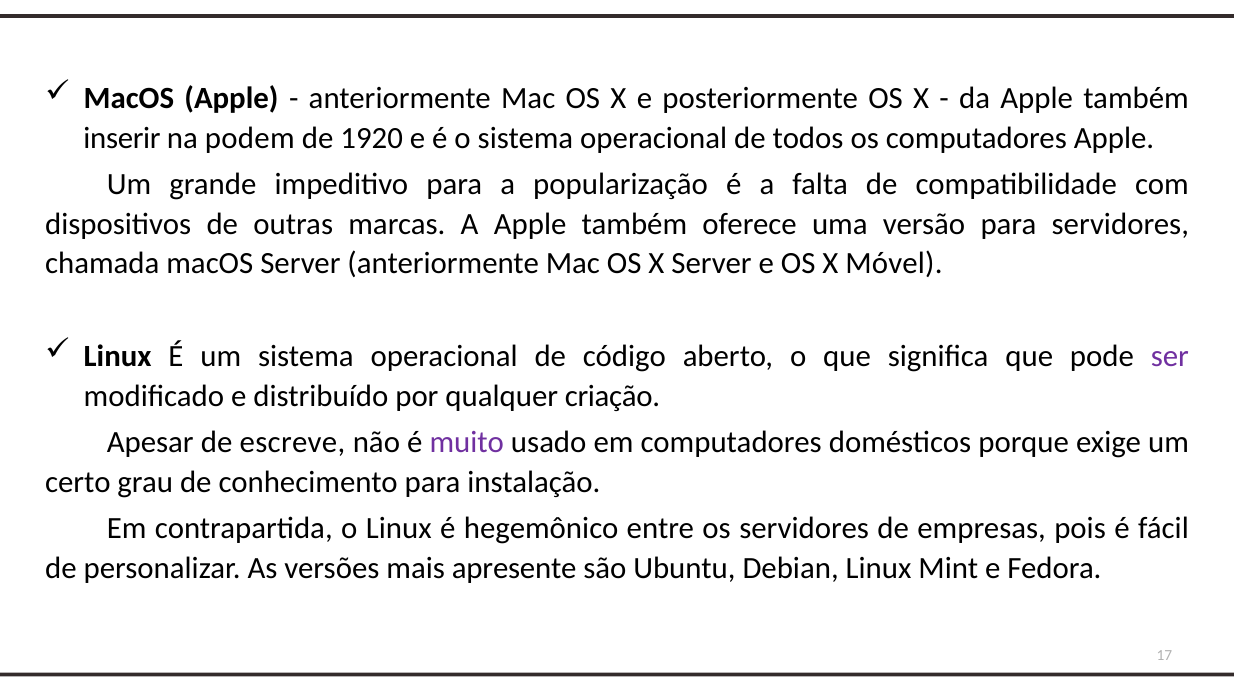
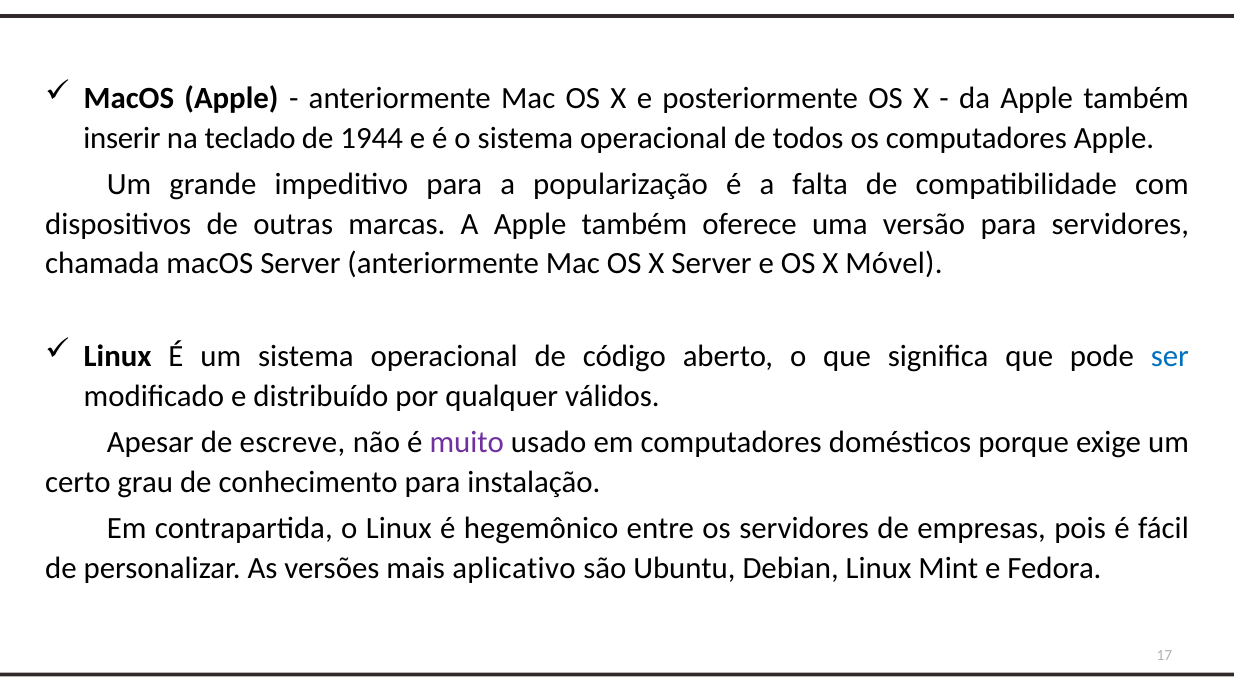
podem: podem -> teclado (250, 138)
1920: 1920 -> 1944 (372, 138)
ser colour: purple -> blue (1170, 357)
criação: criação -> válidos (612, 396)
apresente: apresente -> aplicativo (514, 568)
